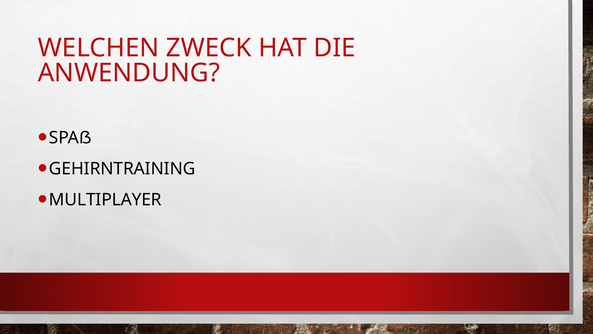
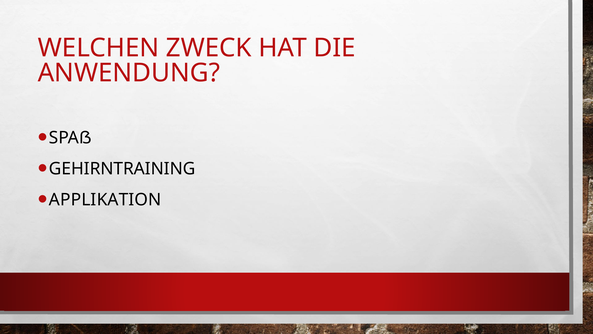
MULTIPLAYER: MULTIPLAYER -> APPLIKATION (105, 200)
